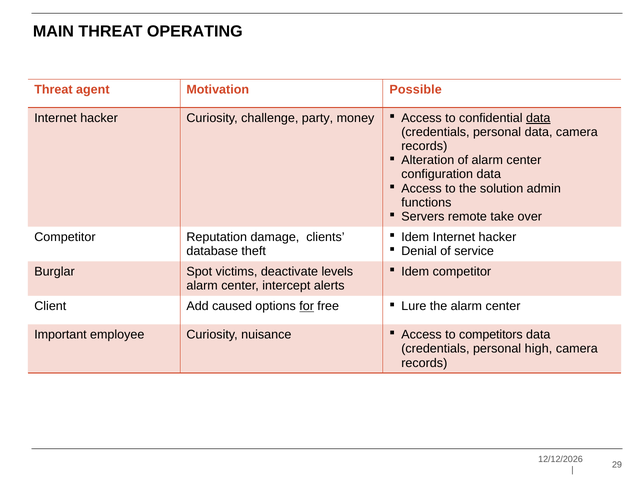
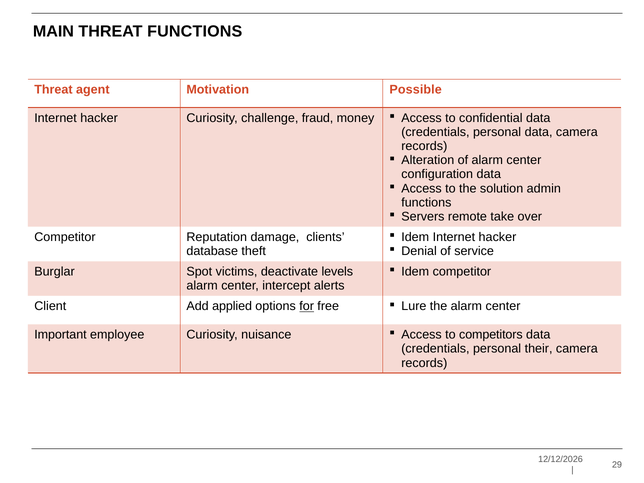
THREAT OPERATING: OPERATING -> FUNCTIONS (195, 32)
party: party -> fraud (318, 118)
data underline: present -> none (538, 118)
caused: caused -> applied (232, 306)
high: high -> their (539, 349)
